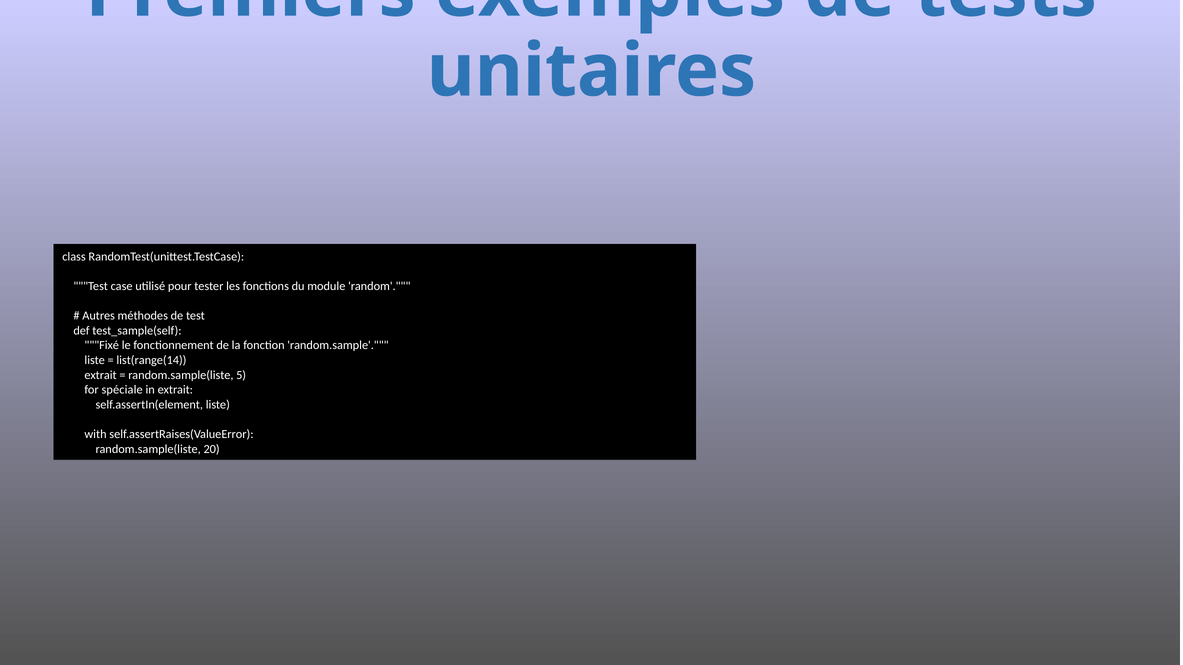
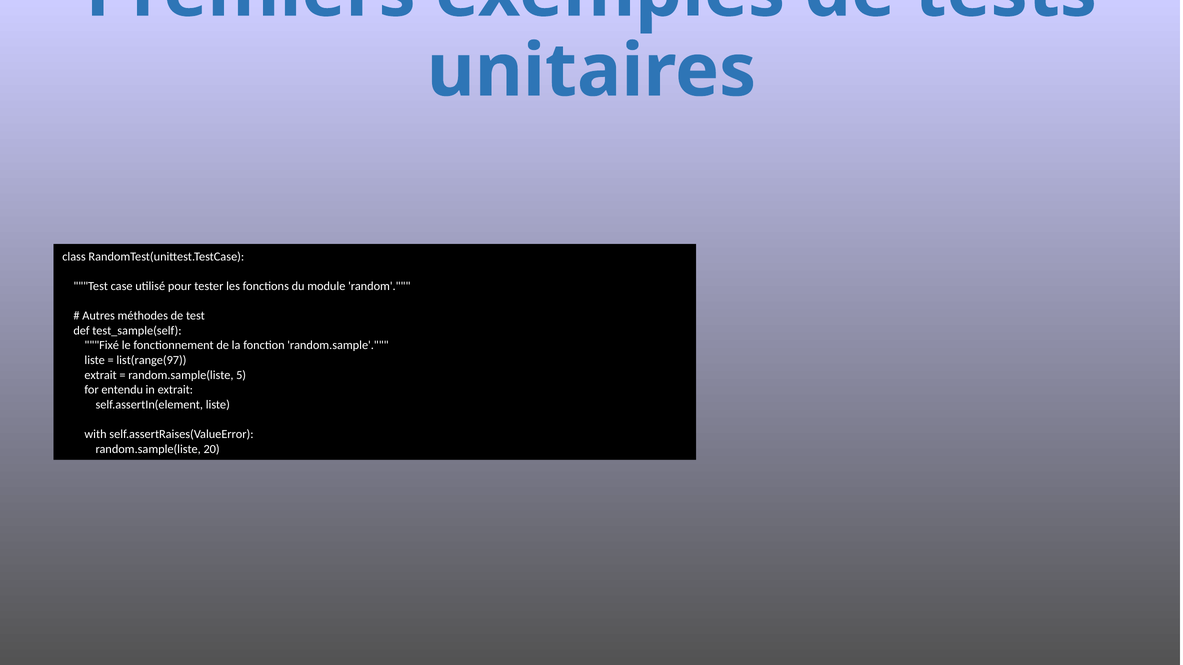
list(range(14: list(range(14 -> list(range(97 (151, 360)
spéciale: spéciale -> entendu (122, 390)
